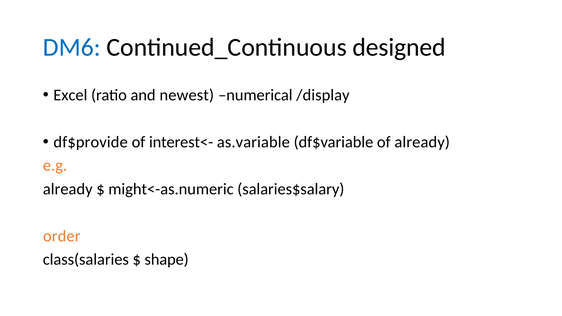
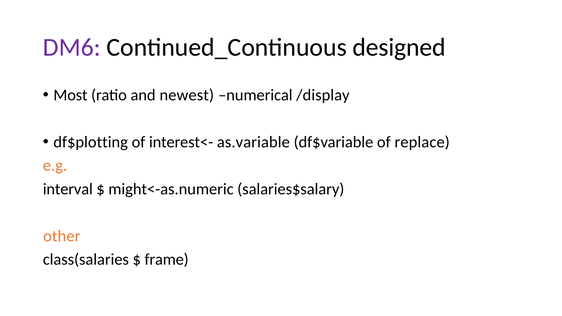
DM6 colour: blue -> purple (72, 47)
Excel: Excel -> Most (70, 95)
df$provide: df$provide -> df$plotting (91, 142)
of already: already -> replace (422, 142)
already: already -> interval (68, 189)
order: order -> other (62, 236)
shape: shape -> frame (167, 260)
